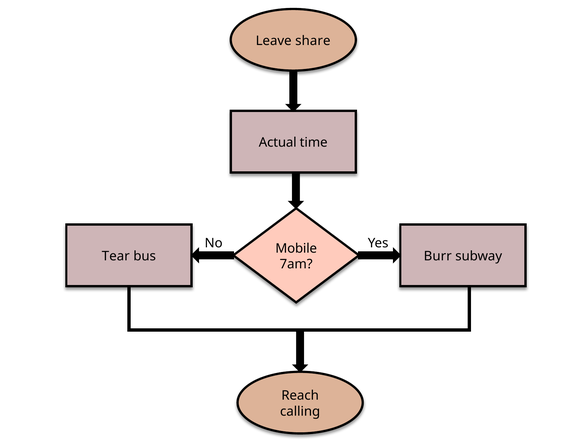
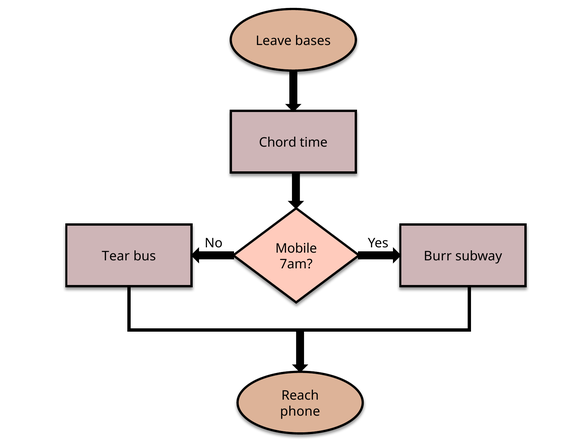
share: share -> bases (313, 41)
Actual: Actual -> Chord (278, 143)
calling: calling -> phone (300, 412)
